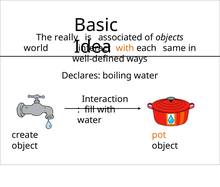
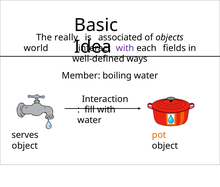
with colour: orange -> purple (125, 48)
same: same -> fields (174, 48)
Declares: Declares -> Member (81, 76)
create: create -> serves (25, 135)
